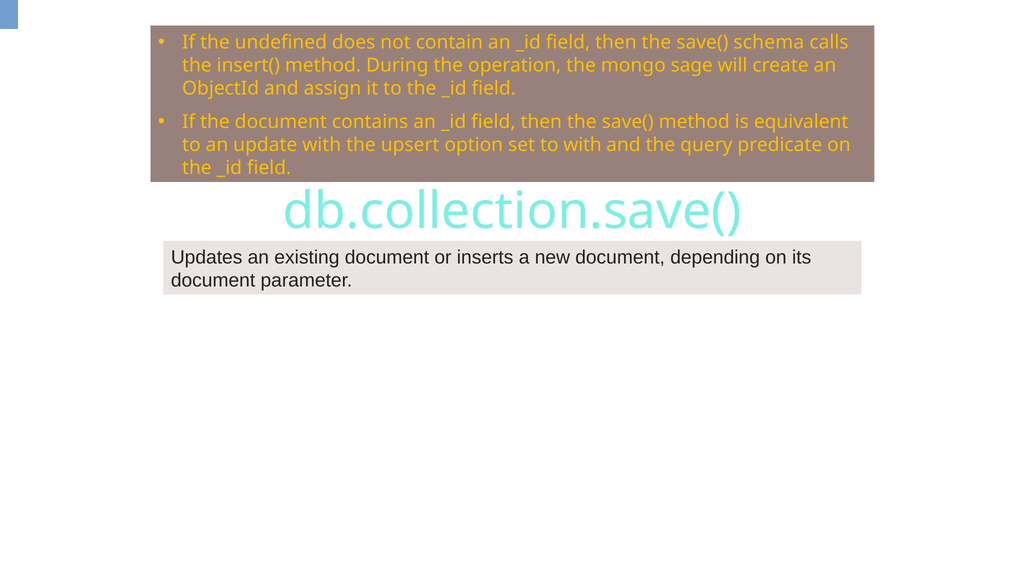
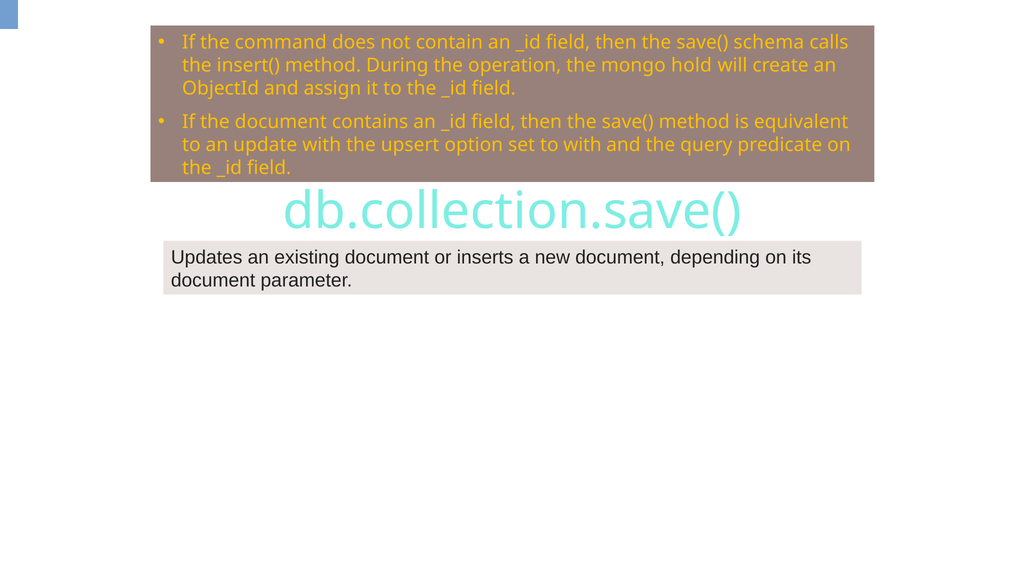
undefined: undefined -> command (281, 42)
sage: sage -> hold (691, 65)
